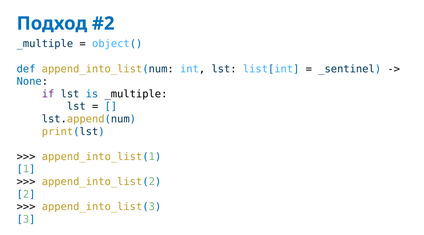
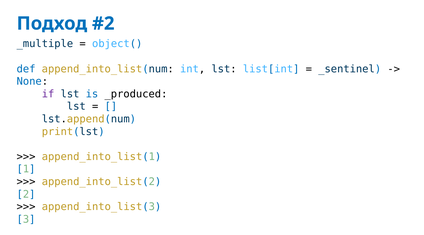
is _multiple: _multiple -> _produced (136, 94)
